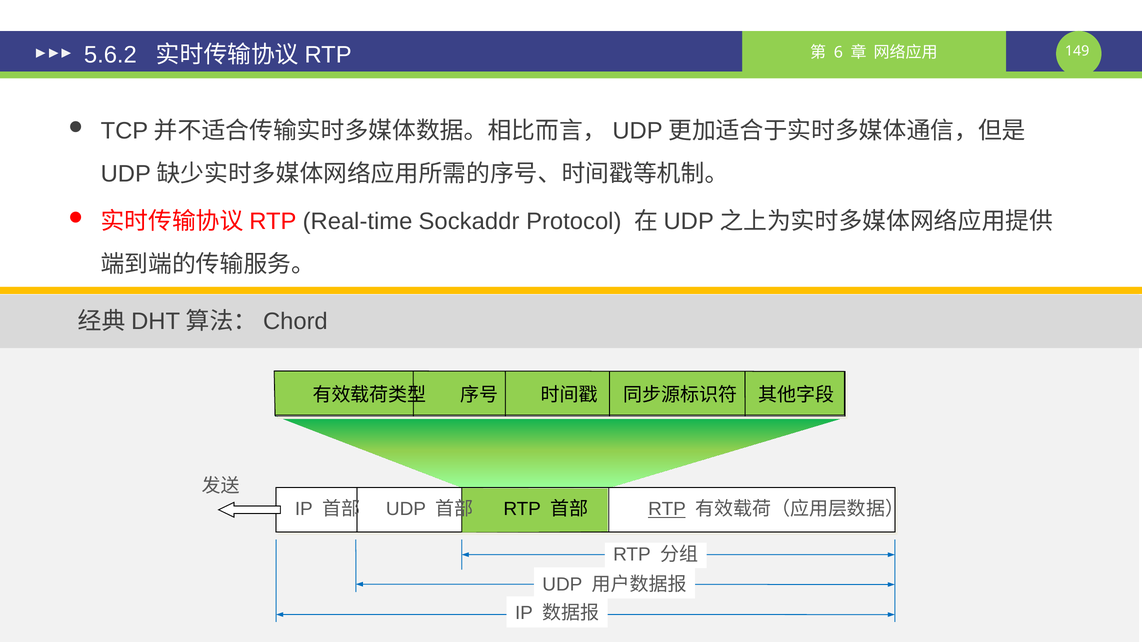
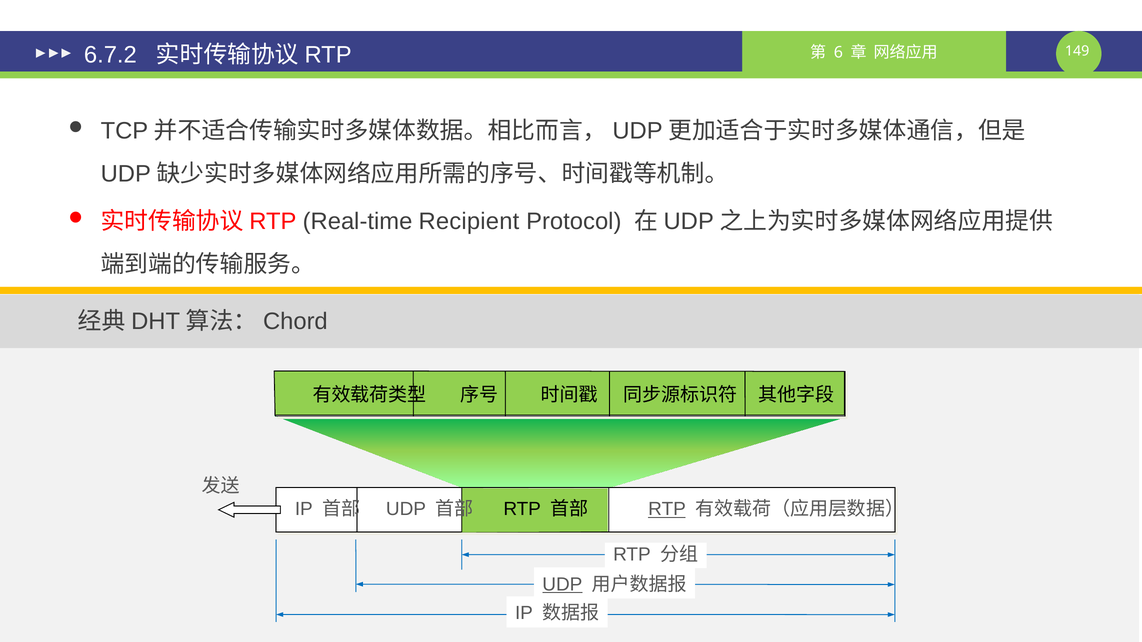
5.6.2: 5.6.2 -> 6.7.2 (110, 55)
Sockaddr: Sockaddr -> Recipient (469, 221)
UDP underline: none -> present (562, 584)
